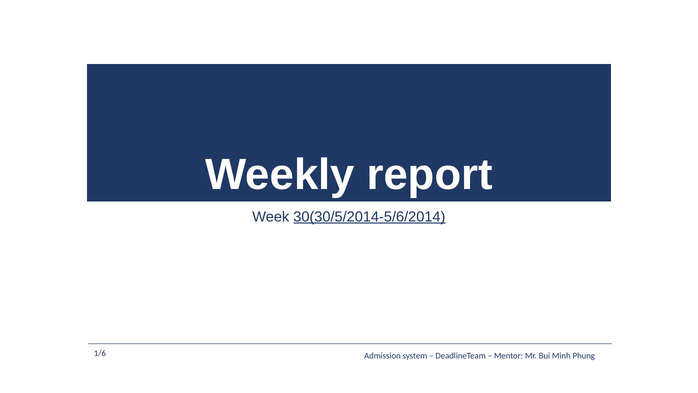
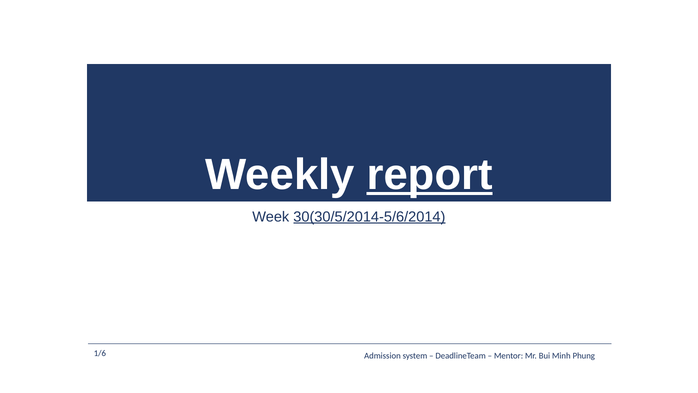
report underline: none -> present (430, 174)
